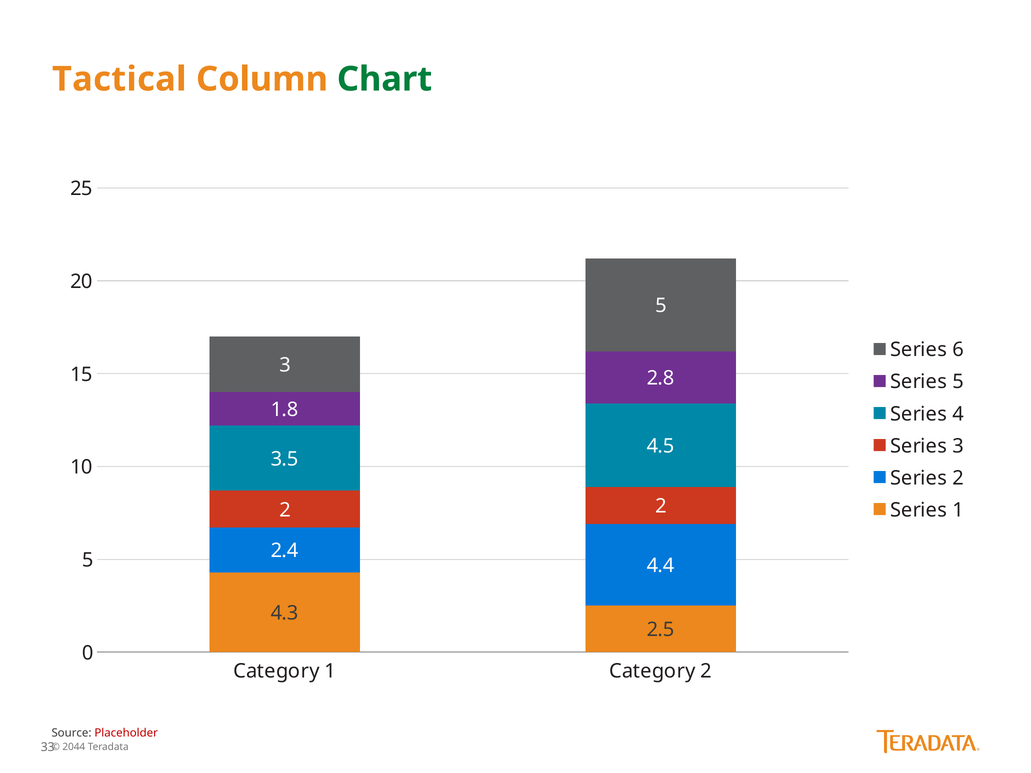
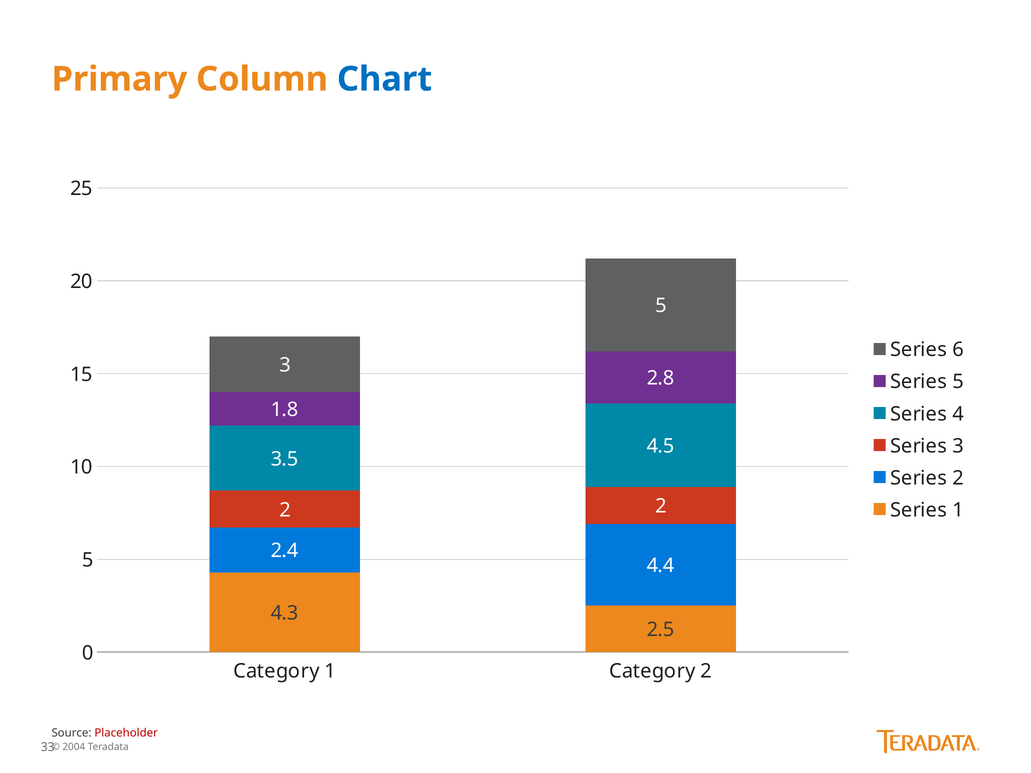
Tactical: Tactical -> Primary (119, 79)
Chart colour: green -> blue (385, 79)
2044: 2044 -> 2004 (74, 747)
